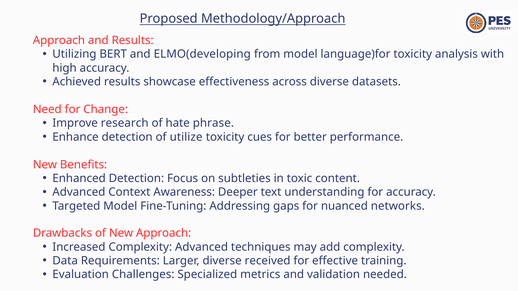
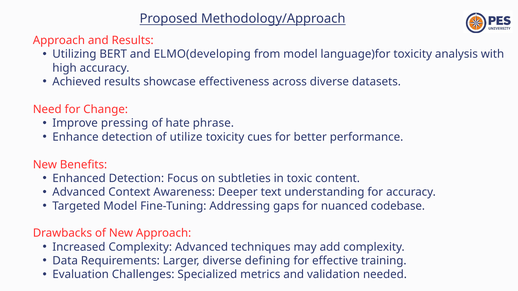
research: research -> pressing (125, 123)
networks: networks -> codebase (398, 206)
received: received -> defining (268, 261)
